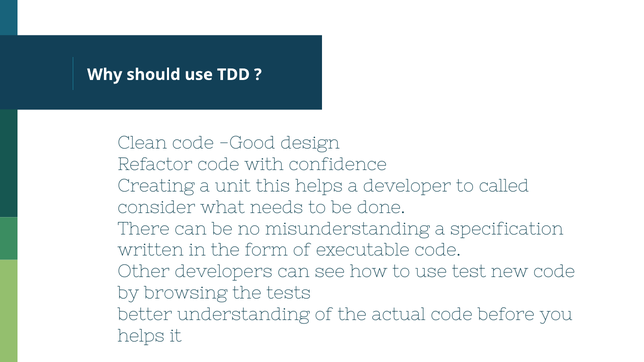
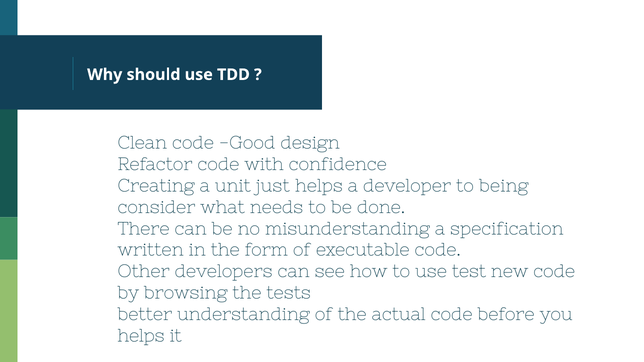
this: this -> just (273, 186)
called: called -> being (504, 186)
